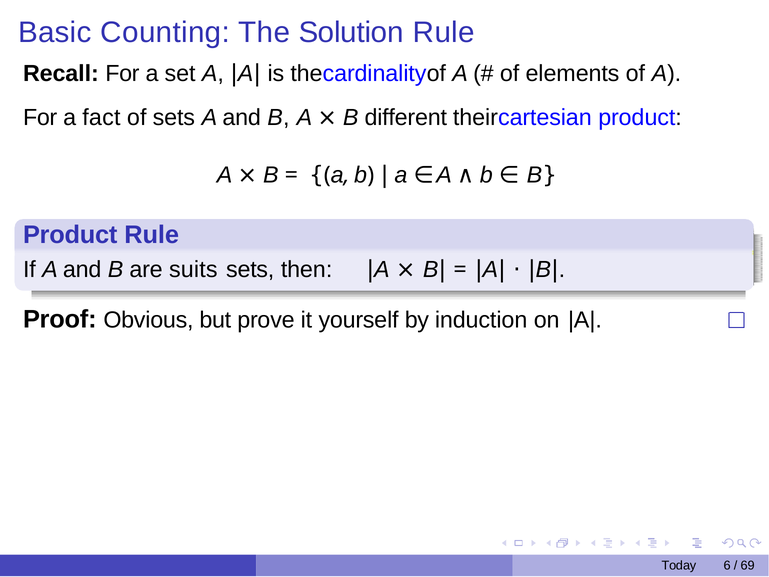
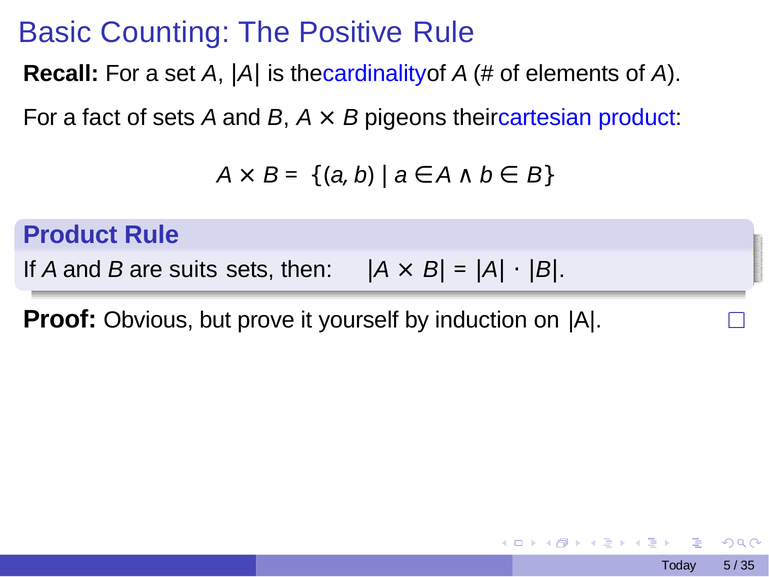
Solution: Solution -> Positive (351, 33)
different: different -> pigeons (406, 118)
6: 6 -> 5 (727, 566)
69: 69 -> 35 (748, 566)
